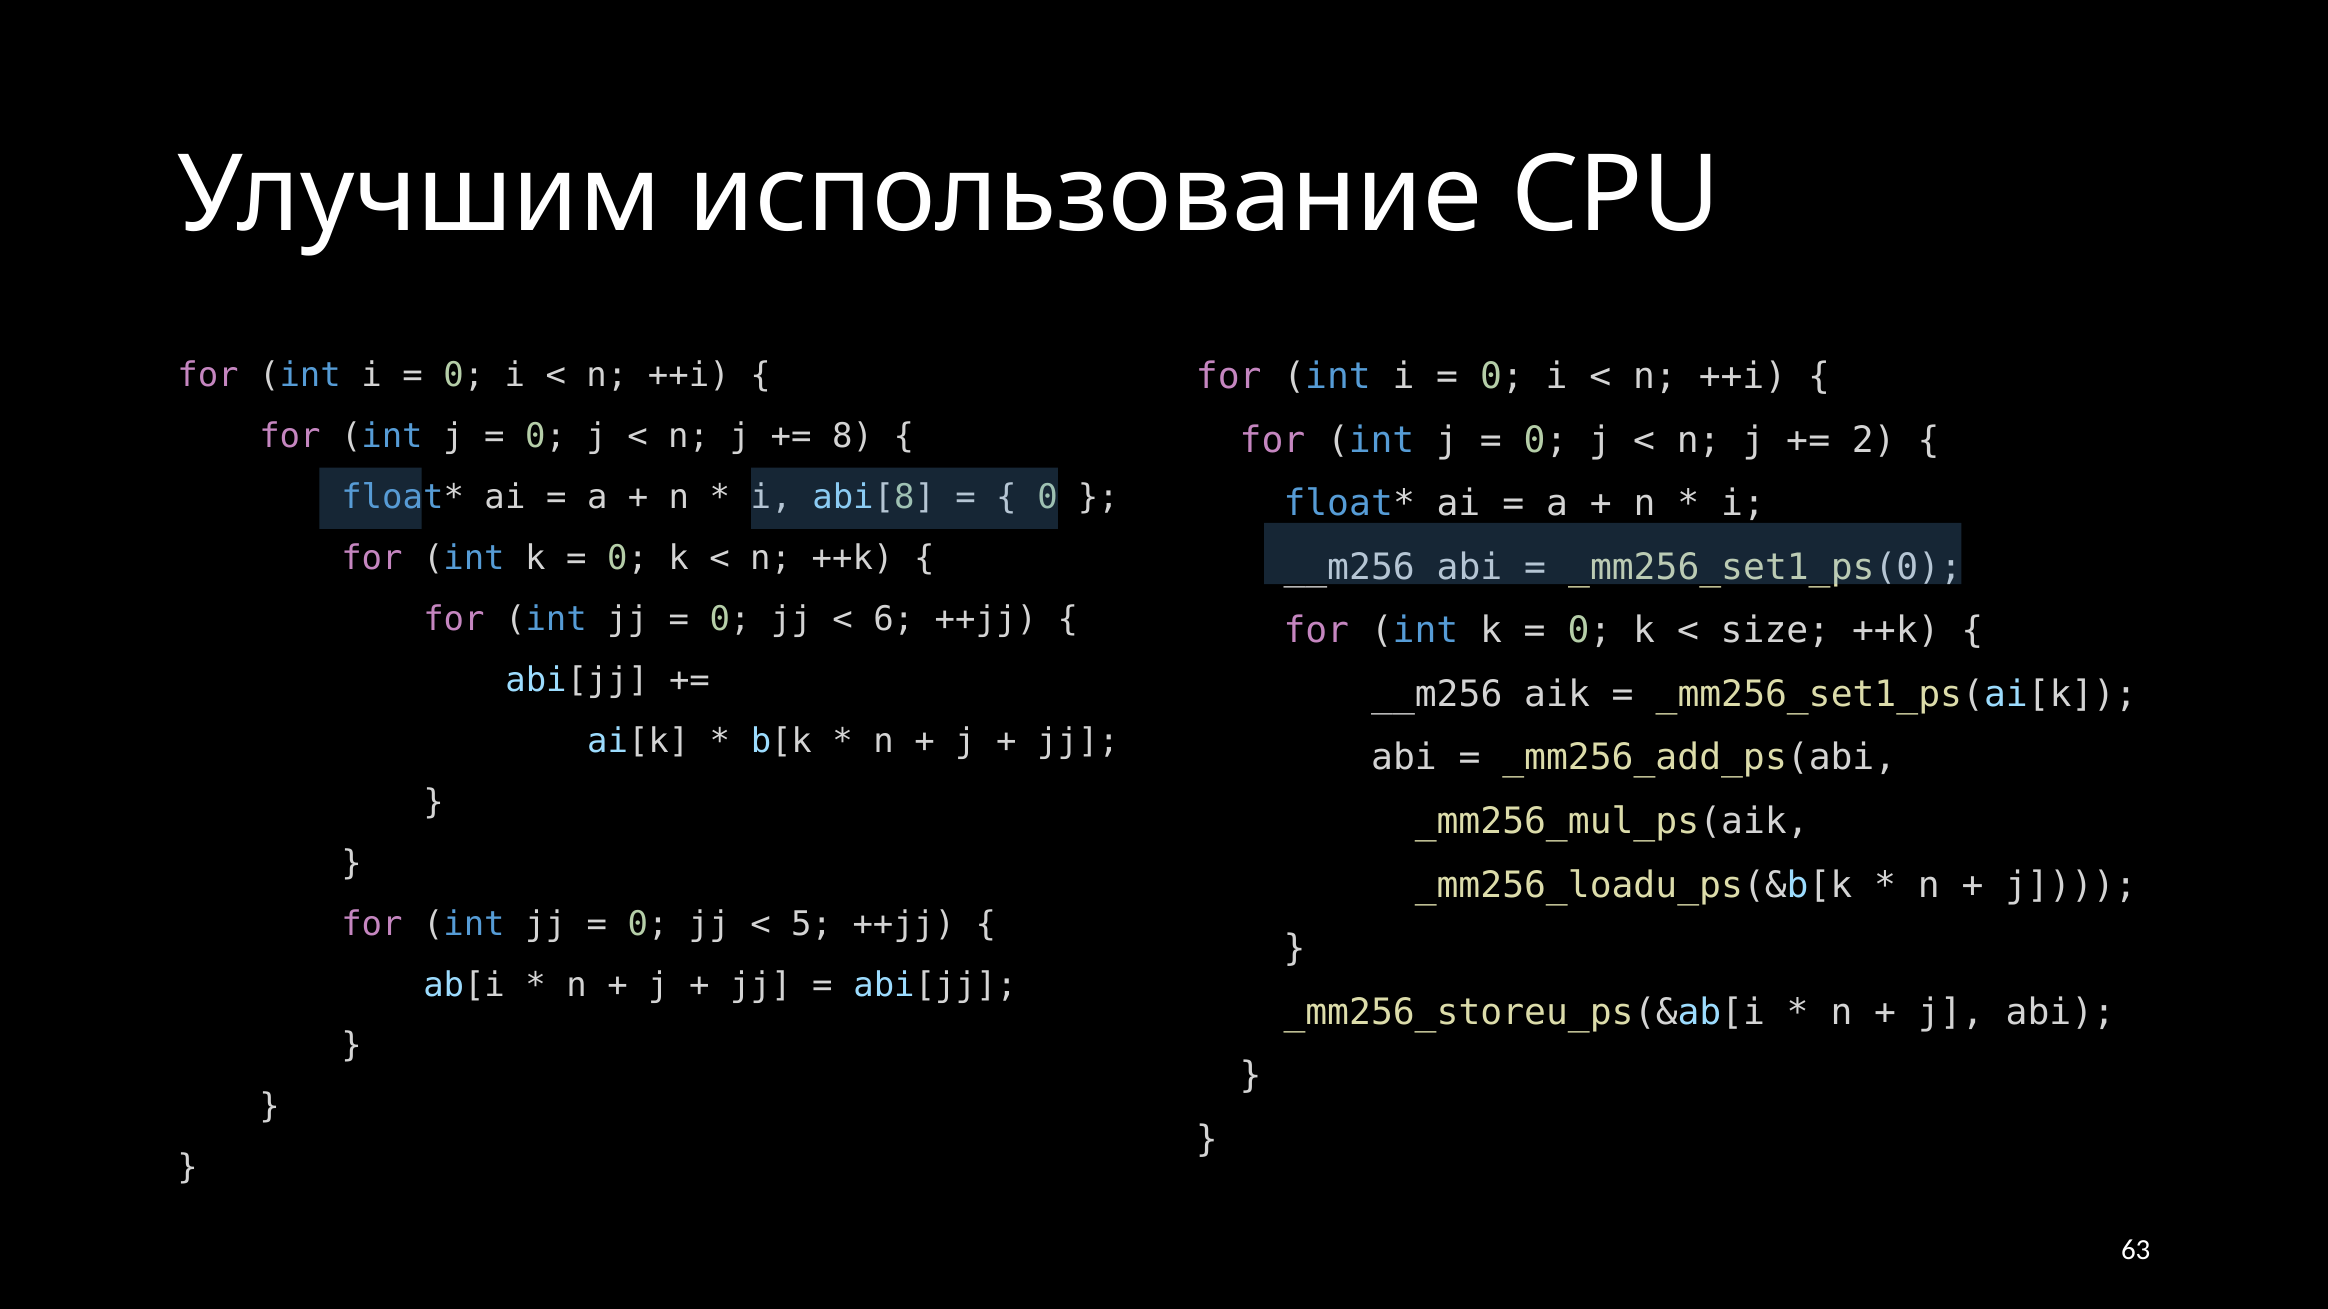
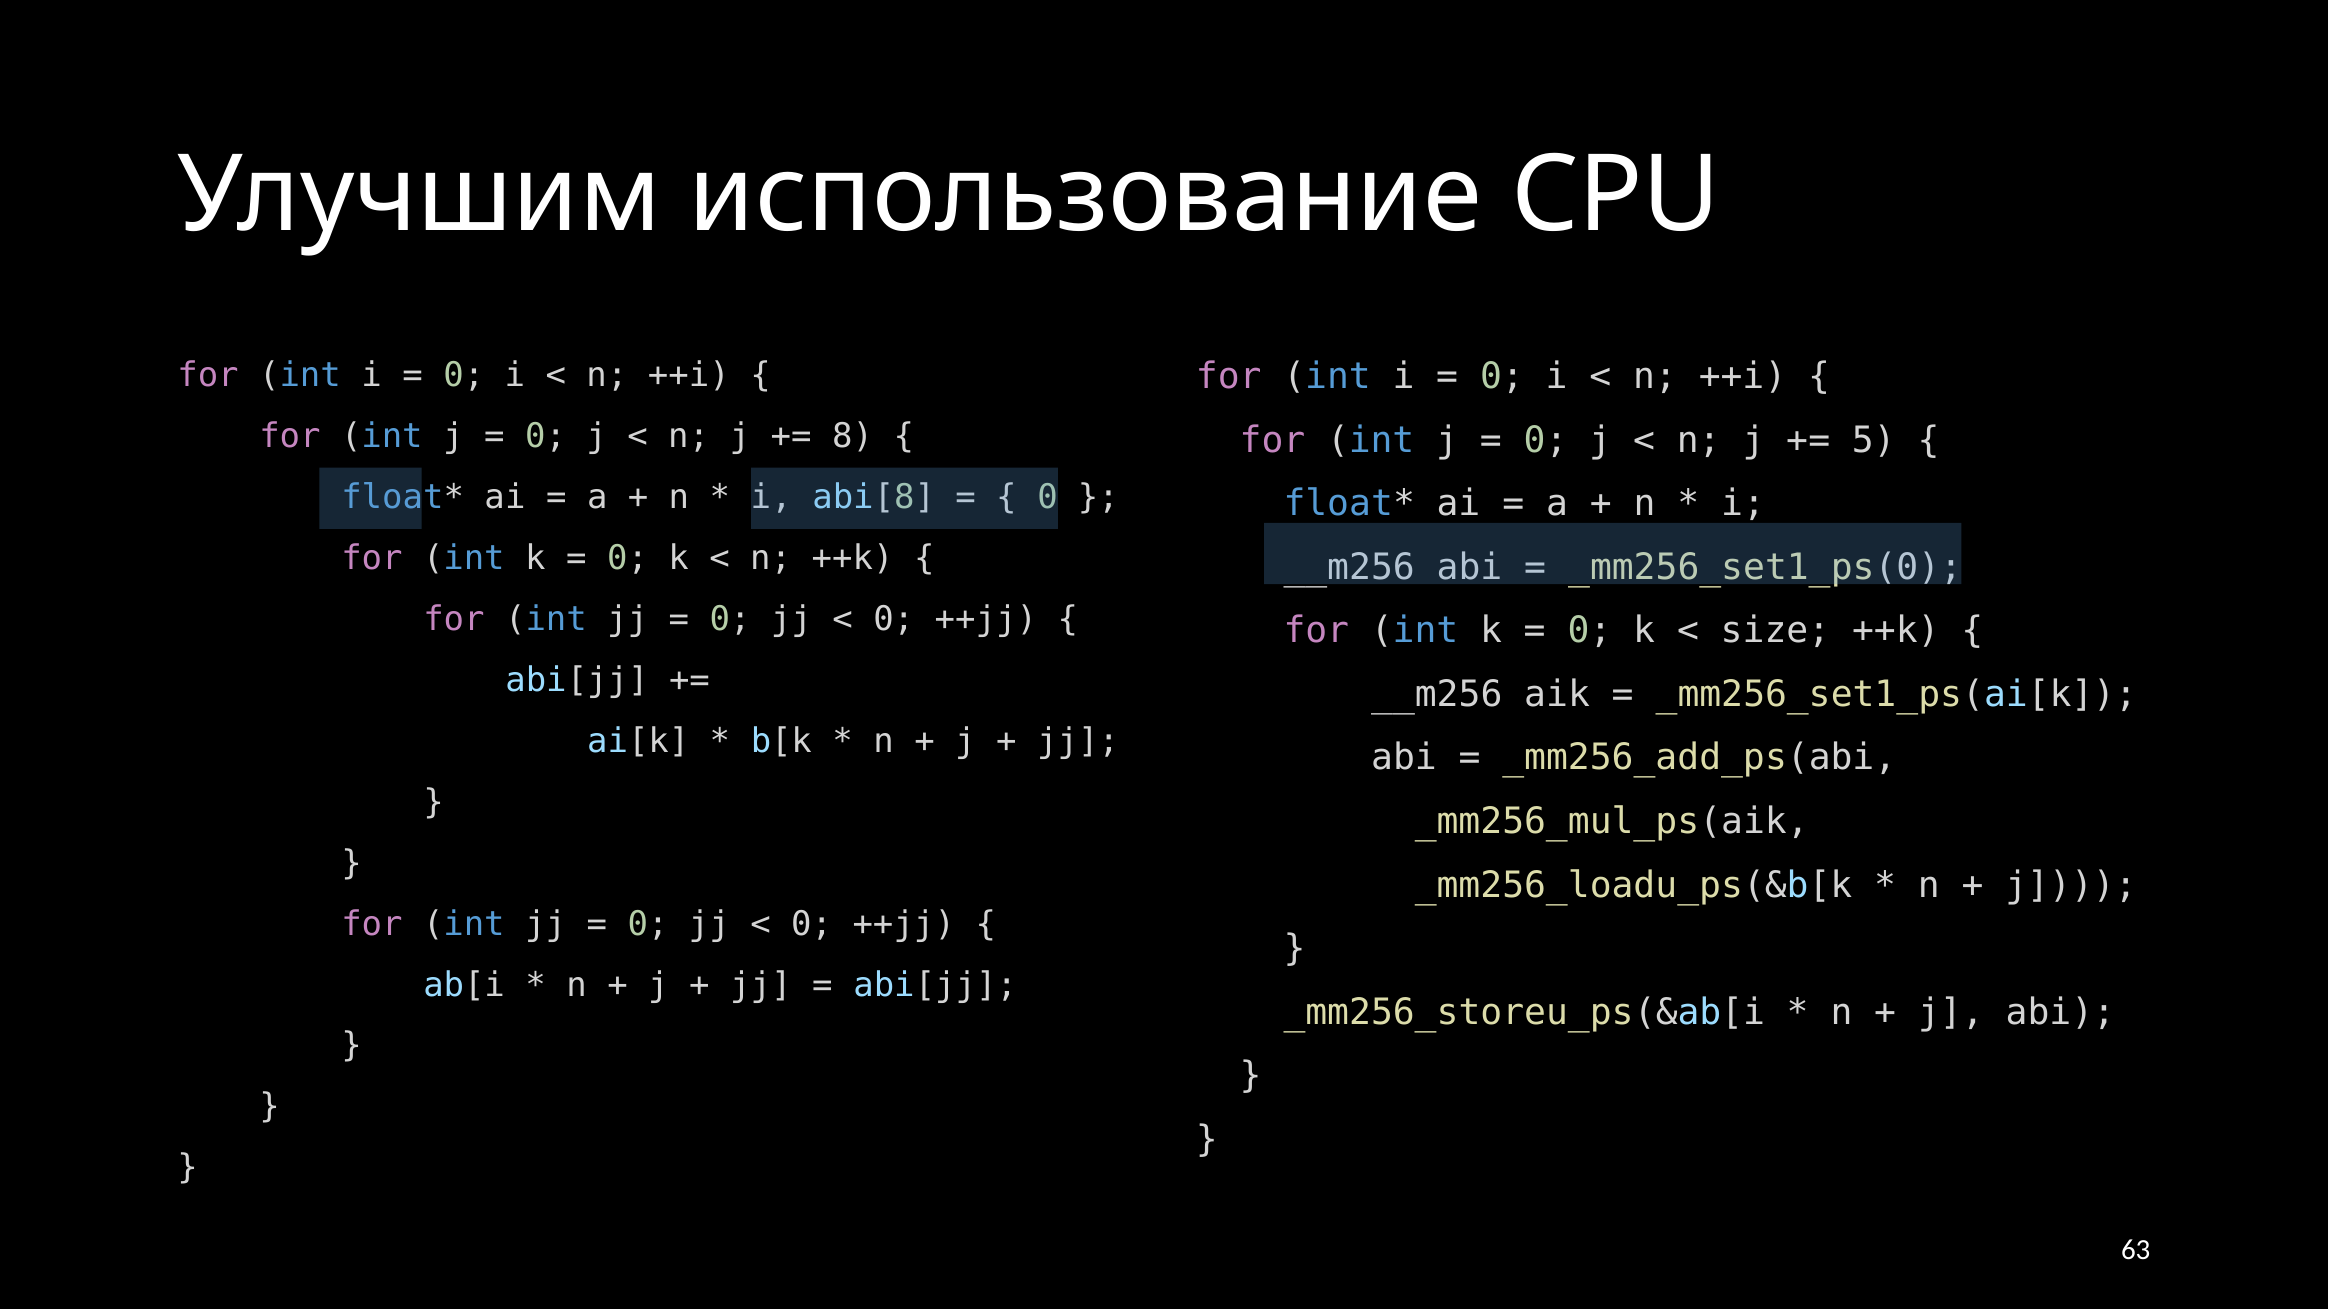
2: 2 -> 5 (1874, 440)
6: 6 -> 0 (894, 619)
5: 5 -> 0 (812, 924)
